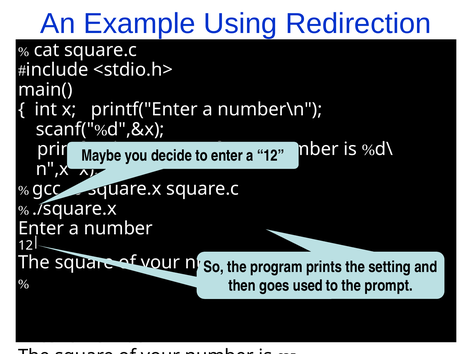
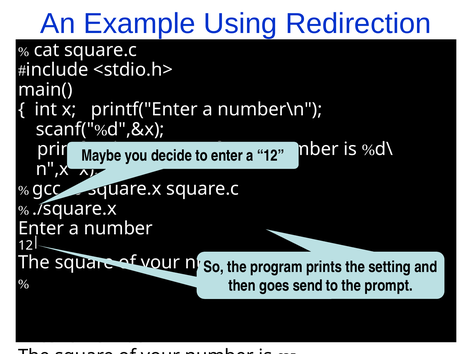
used: used -> send (308, 286)
